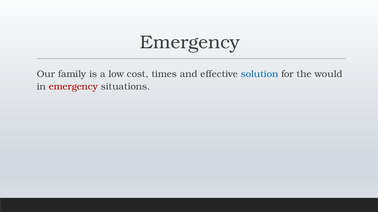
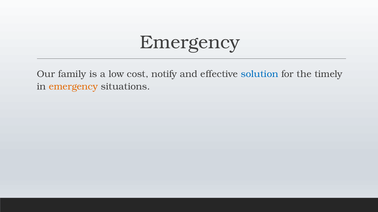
times: times -> notify (164, 74)
would: would -> timely (329, 74)
emergency colour: red -> orange (73, 87)
